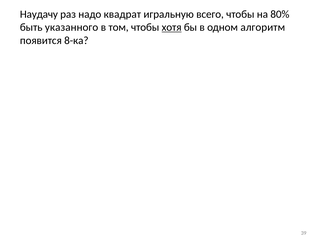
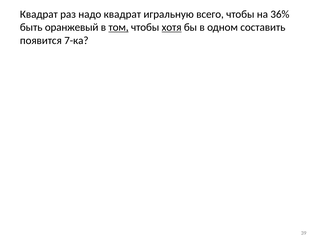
Наудачу: Наудачу -> Квадрат (39, 14)
80%: 80% -> 36% (280, 14)
указанного: указанного -> оранжевый (72, 27)
том underline: none -> present (119, 27)
алгоритм: алгоритм -> составить (263, 27)
8-ка: 8-ка -> 7-ка (76, 41)
